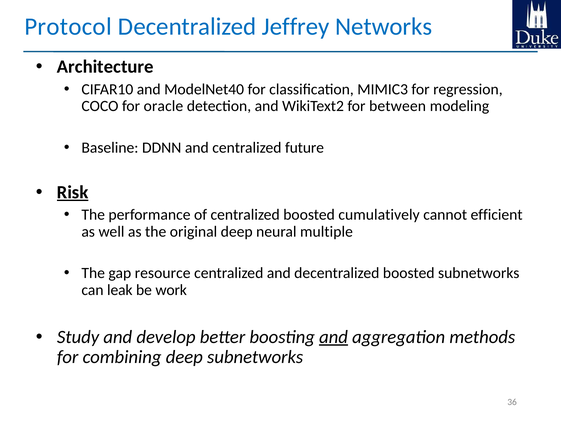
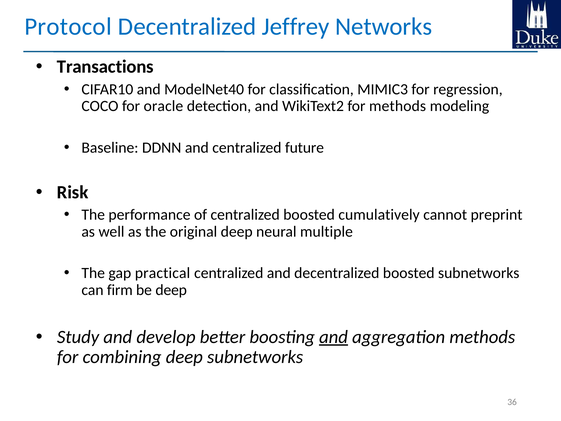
Architecture: Architecture -> Transactions (105, 67)
for between: between -> methods (398, 106)
Risk underline: present -> none (73, 192)
efficient: efficient -> preprint (497, 215)
resource: resource -> practical (163, 273)
leak: leak -> firm (120, 290)
be work: work -> deep (171, 290)
